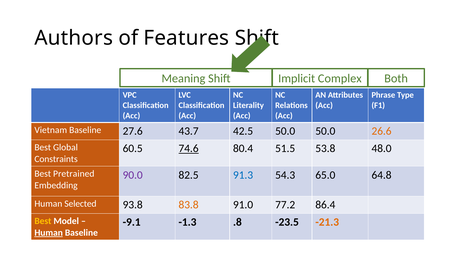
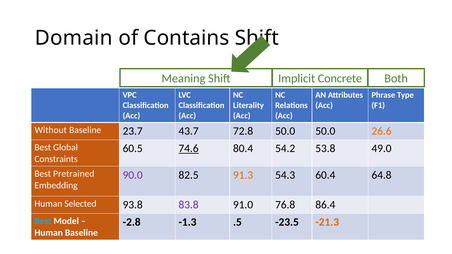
Authors: Authors -> Domain (74, 38)
Features: Features -> Contains (186, 38)
Complex: Complex -> Concrete (340, 79)
Vietnam: Vietnam -> Without (51, 130)
27.6: 27.6 -> 23.7 (133, 131)
42.5: 42.5 -> 72.8 (243, 131)
51.5: 51.5 -> 54.2 (285, 149)
48.0: 48.0 -> 49.0 (382, 149)
91.3 colour: blue -> orange (243, 175)
65.0: 65.0 -> 60.4 (325, 175)
83.8 colour: orange -> purple (189, 205)
77.2: 77.2 -> 76.8 (285, 205)
Best colour: yellow -> light blue (43, 221)
-9.1: -9.1 -> -2.8 (132, 222)
.8: .8 -> .5 (237, 222)
Human underline: present -> none (49, 233)
